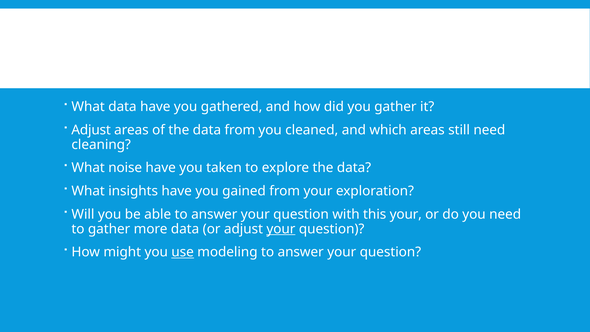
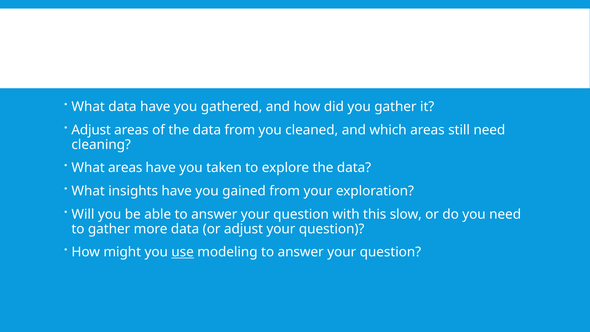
What noise: noise -> areas (125, 168)
this your: your -> slow (406, 214)
your underline: present -> none (281, 229)
